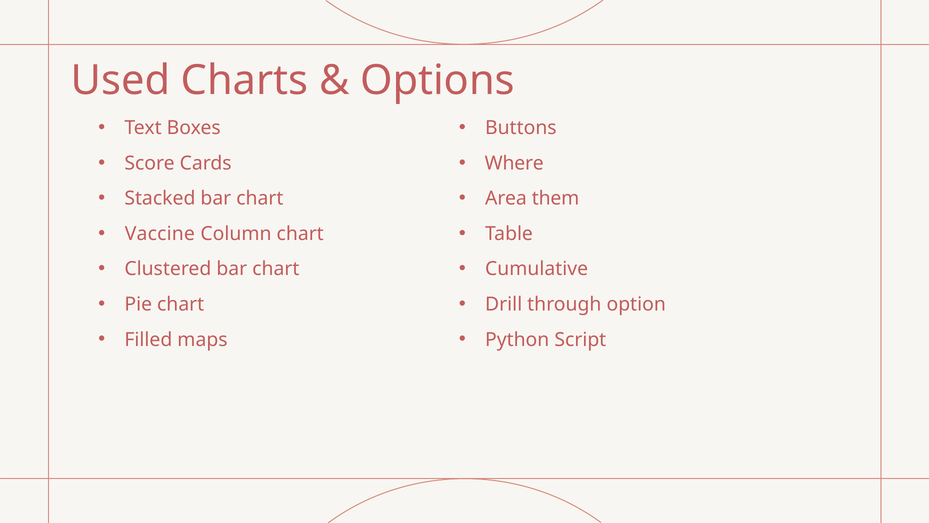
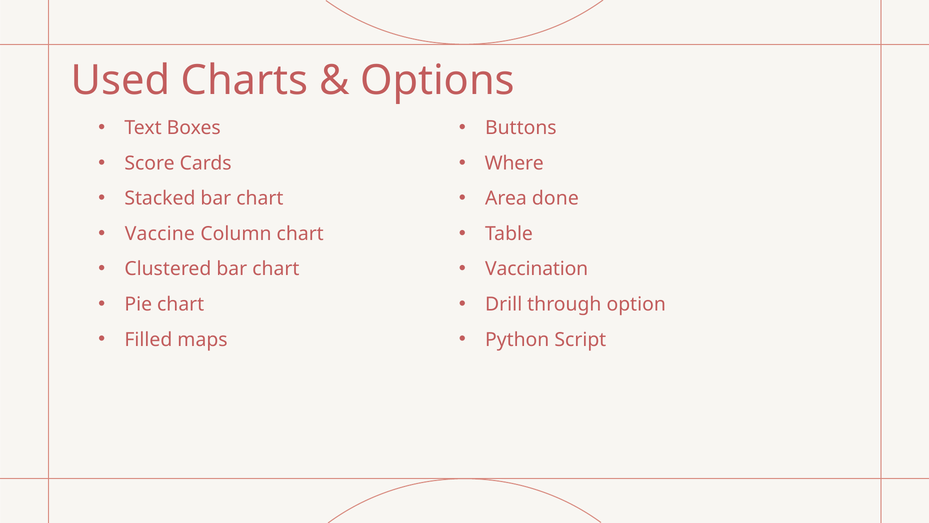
them: them -> done (555, 198)
Cumulative: Cumulative -> Vaccination (537, 269)
